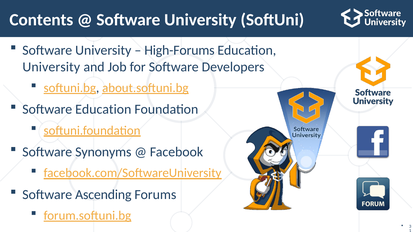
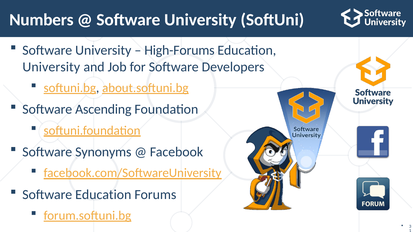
Contents: Contents -> Numbers (41, 20)
Software Education: Education -> Ascending (103, 110)
Software Ascending: Ascending -> Education (103, 195)
